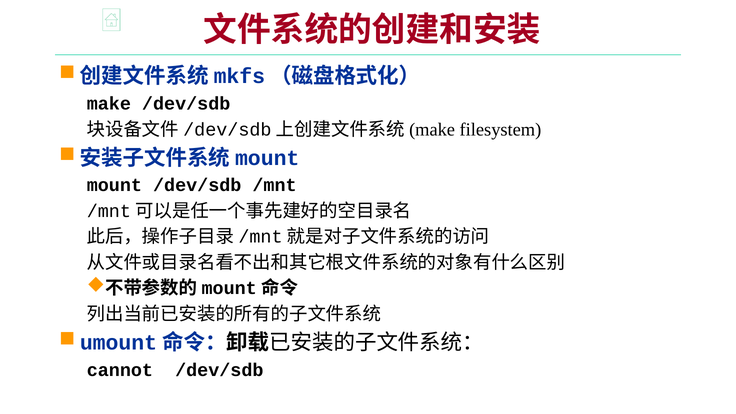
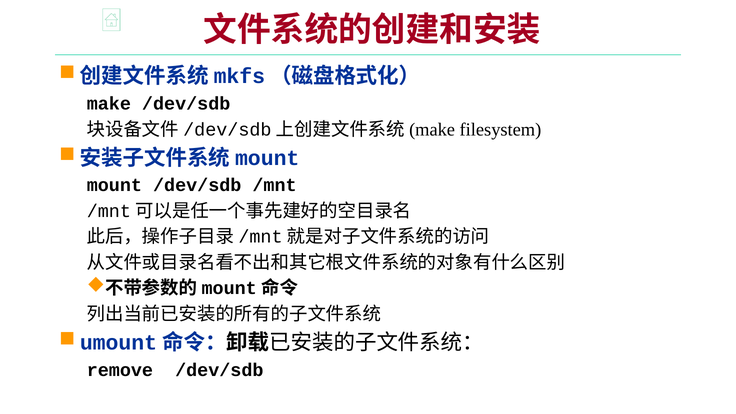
cannot: cannot -> remove (120, 370)
